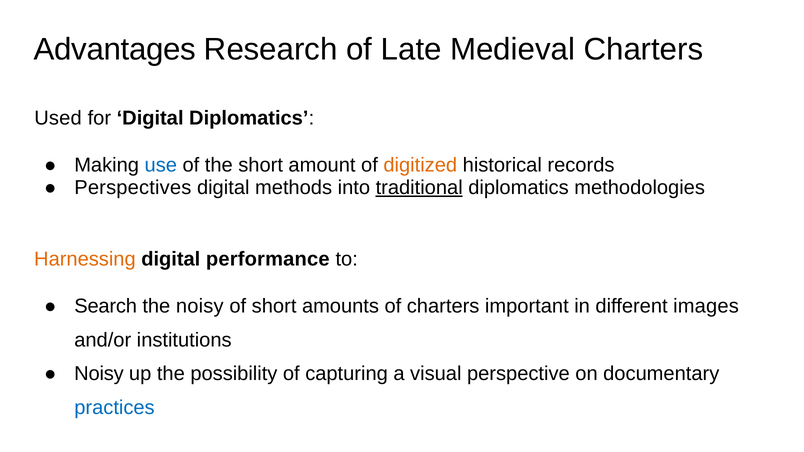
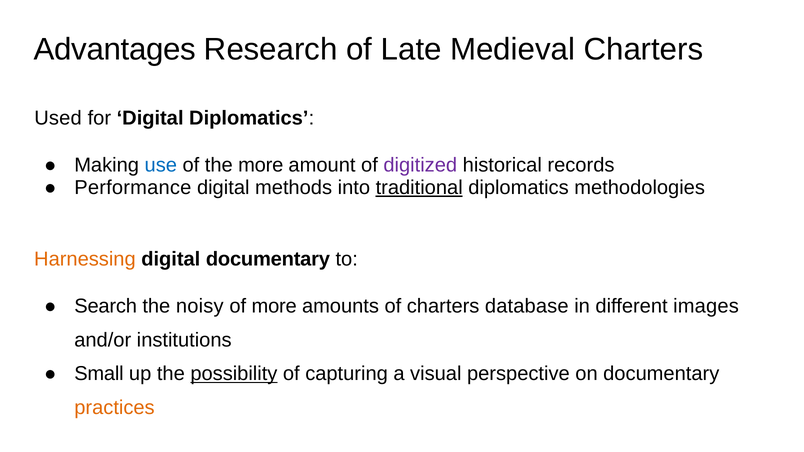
the short: short -> more (261, 165)
digitized colour: orange -> purple (420, 165)
Perspectives: Perspectives -> Performance (133, 188)
digital performance: performance -> documentary (268, 259)
of short: short -> more (274, 307)
important: important -> database (527, 307)
Noisy: Noisy -> Small (99, 374)
possibility underline: none -> present (234, 374)
practices colour: blue -> orange (114, 408)
